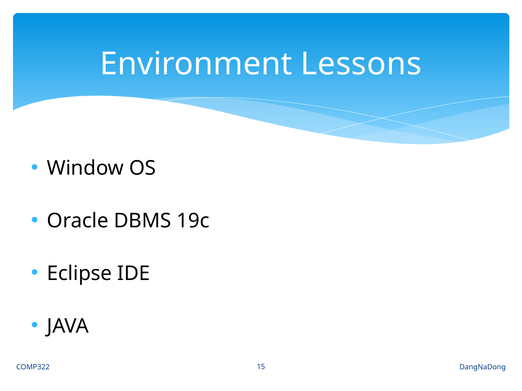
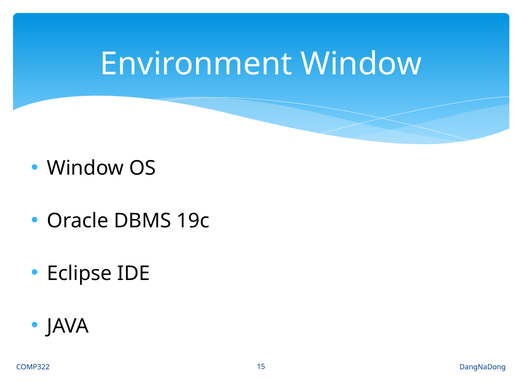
Environment Lessons: Lessons -> Window (361, 64)
